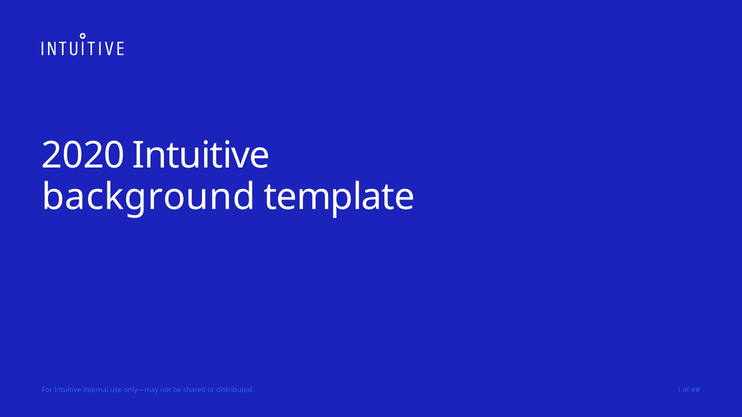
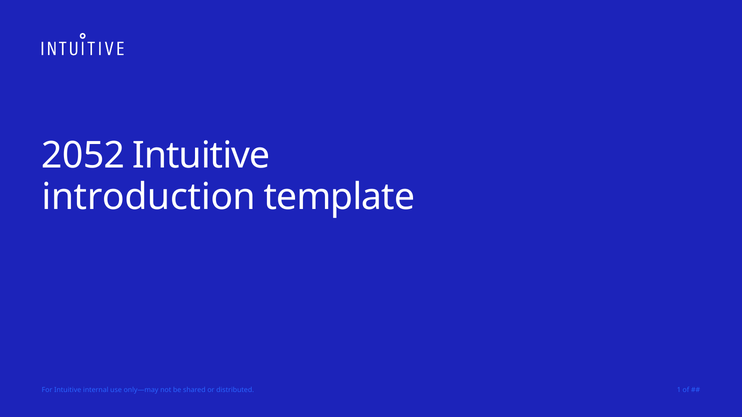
2020: 2020 -> 2052 (83, 156)
background: background -> introduction (149, 197)
